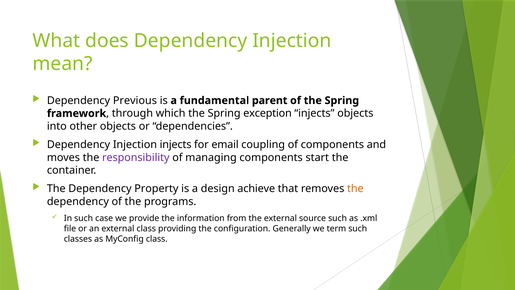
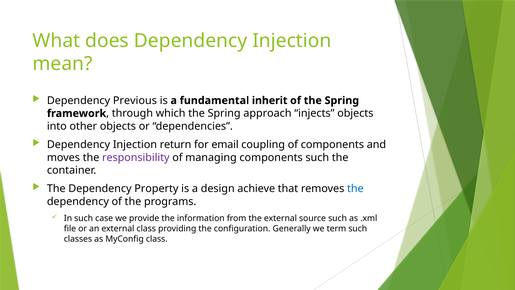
parent: parent -> inherit (270, 100)
exception: exception -> approach (267, 113)
Injection injects: injects -> return (176, 144)
components start: start -> such (317, 157)
the colour: orange -> blue (355, 189)
